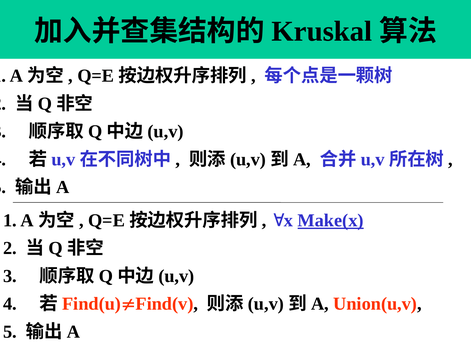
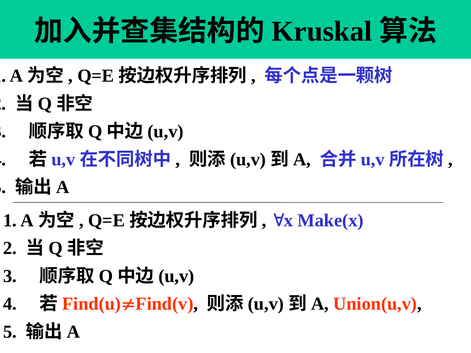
Make(x underline: present -> none (331, 221)
